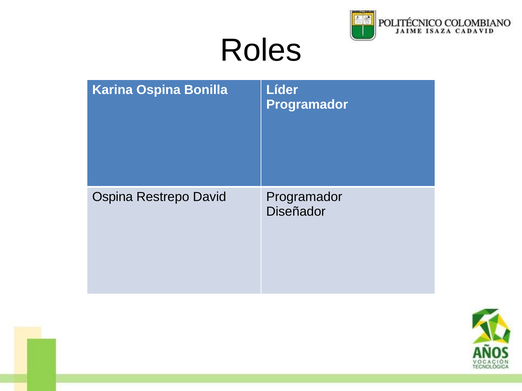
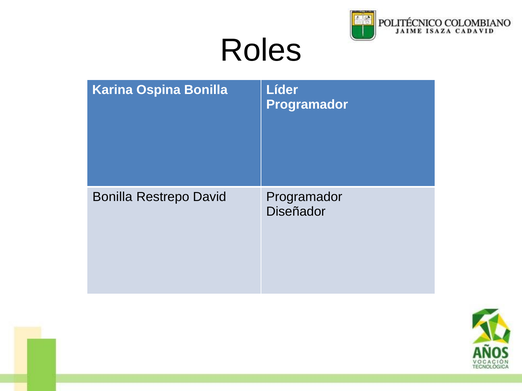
Ospina: Ospina -> Bonilla (112, 197)
